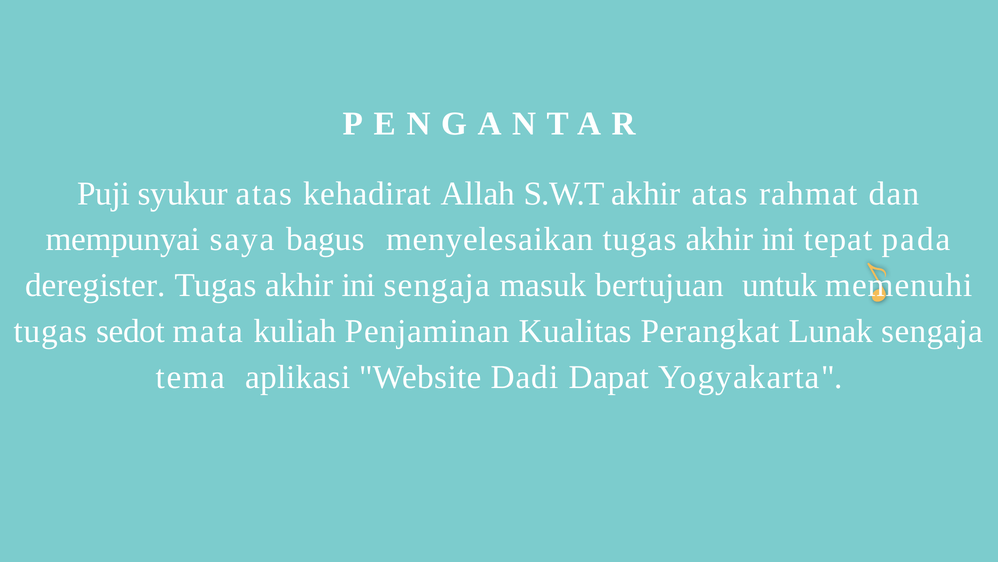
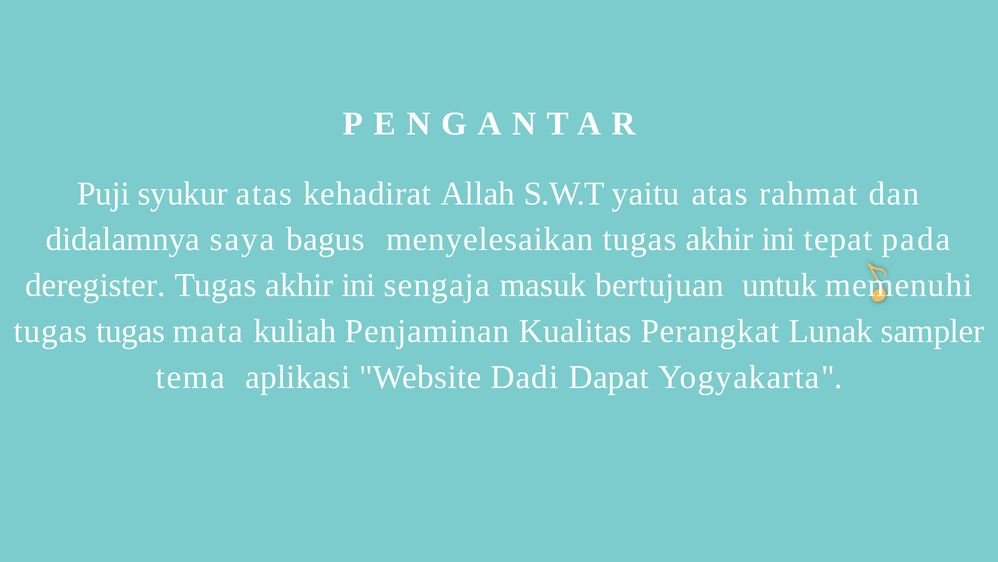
S.W.T akhir: akhir -> yaitu (646, 193)
mempunyai: mempunyai -> didalamnya (123, 239)
tugas sedot: sedot -> tugas (131, 331)
Lunak sengaja: sengaja -> sampler (933, 331)
